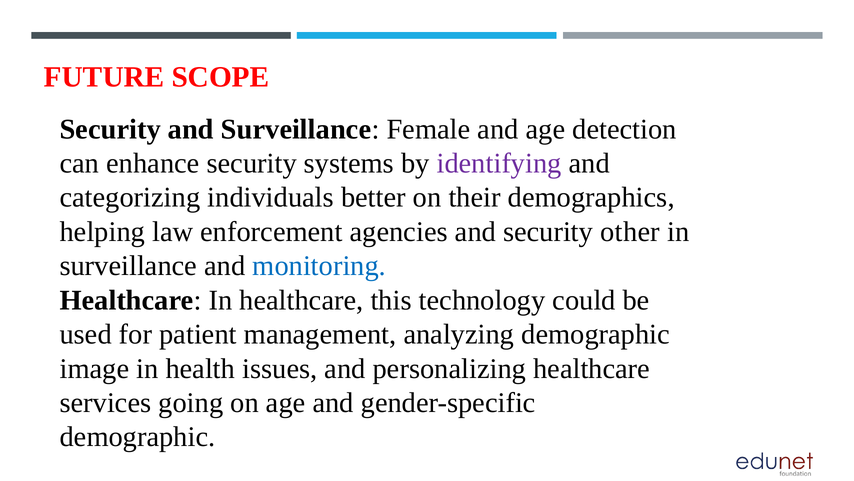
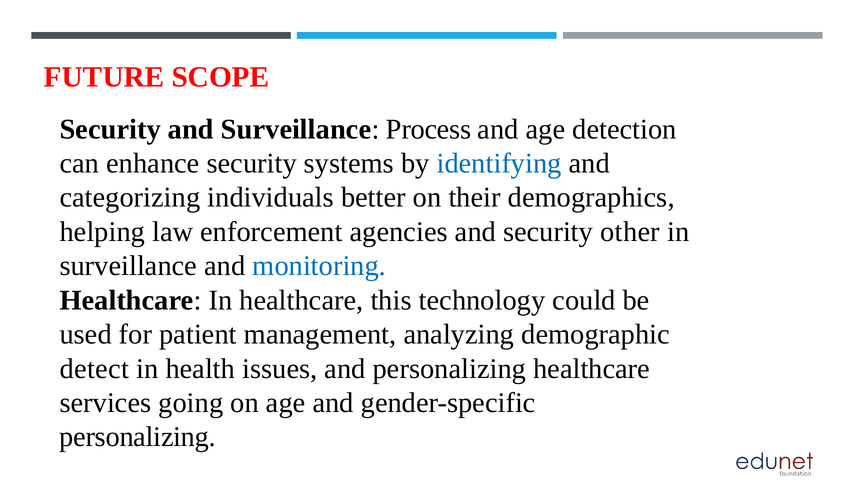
Female: Female -> Process (429, 129)
identifying colour: purple -> blue (499, 163)
image: image -> detect (94, 368)
demographic: demographic -> personalizing (138, 436)
